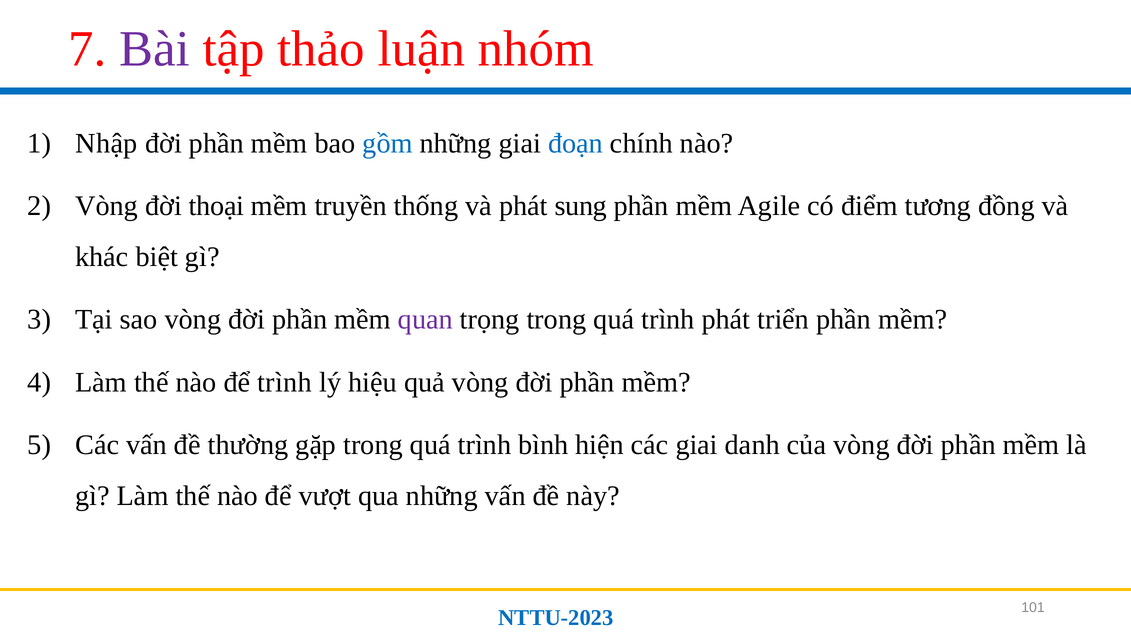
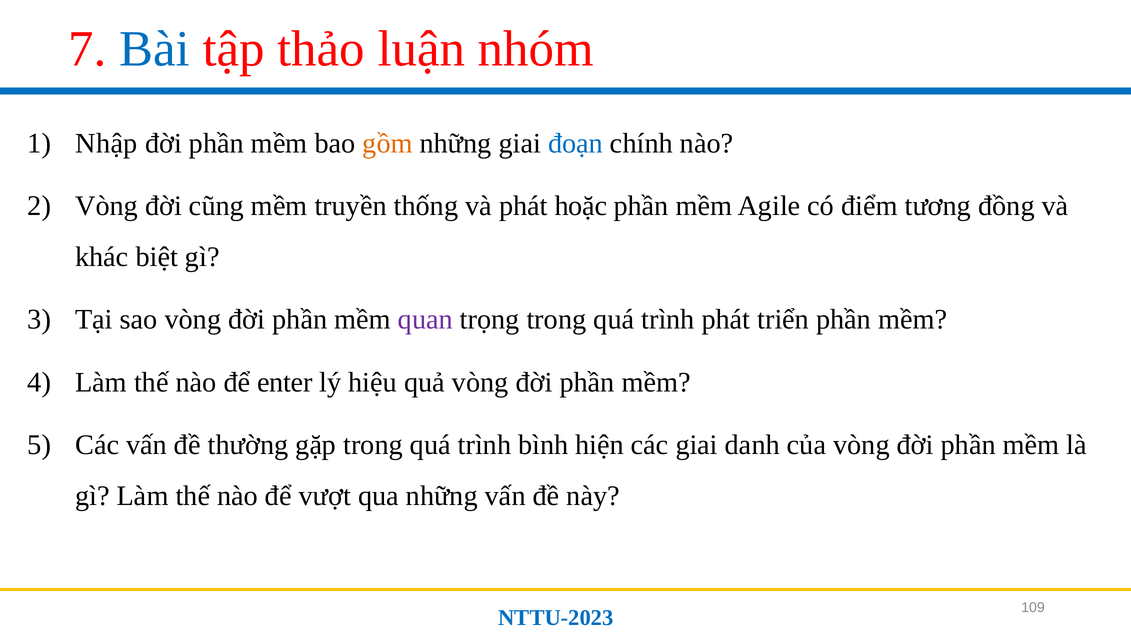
Bài colour: purple -> blue (155, 49)
gồm colour: blue -> orange (388, 143)
thoại: thoại -> cũng (216, 206)
sung: sung -> hoặc (581, 206)
để trình: trình -> enter (285, 382)
101: 101 -> 109 (1033, 608)
